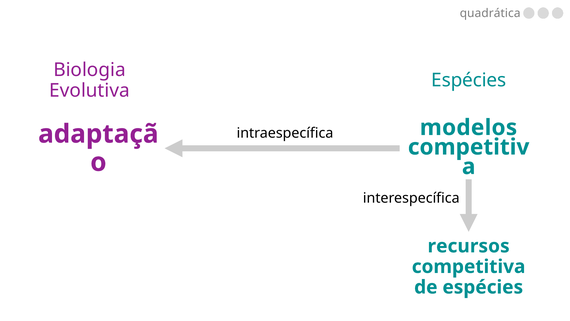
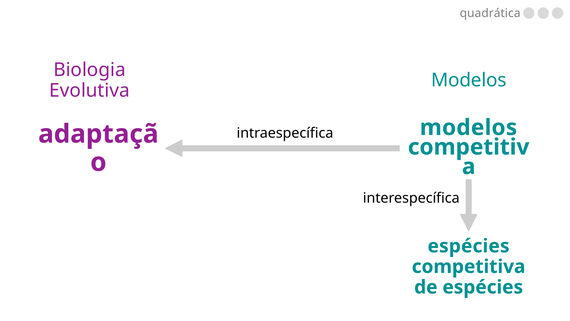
Espécies: Espécies -> Modelos (469, 80)
recursos: recursos -> espécies (469, 246)
